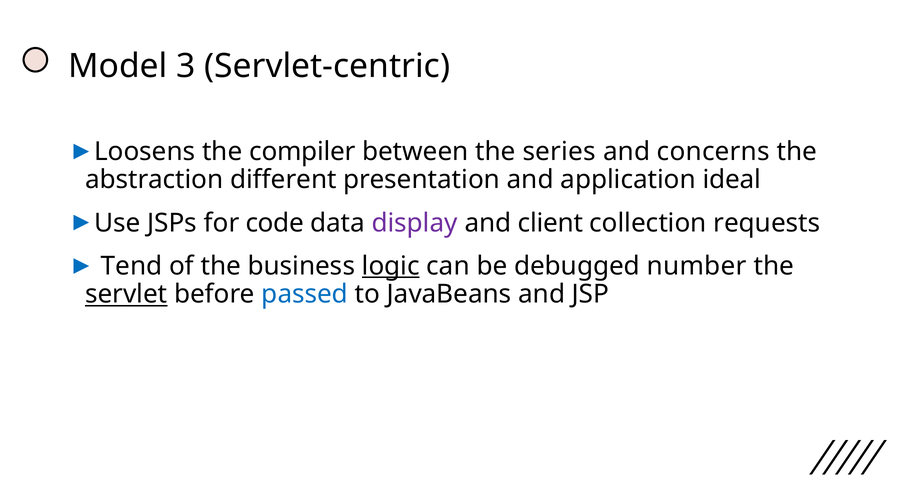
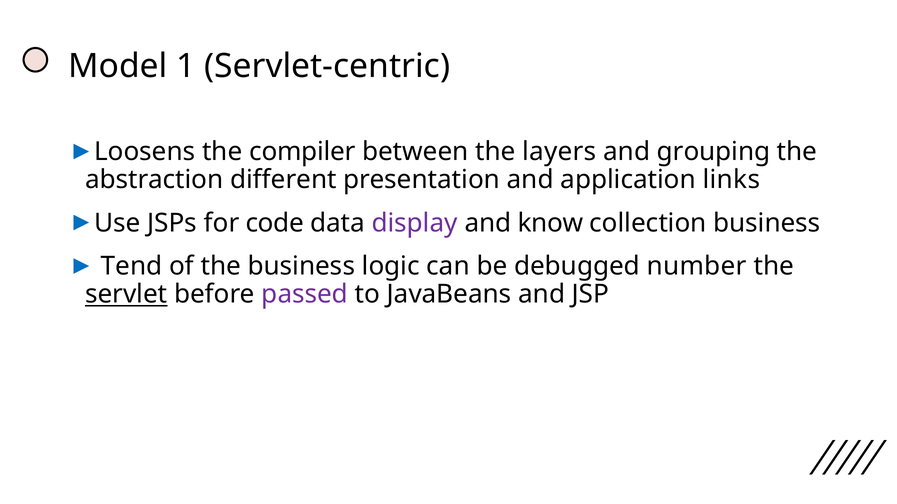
3: 3 -> 1 (186, 66)
series: series -> layers (559, 152)
concerns: concerns -> grouping (714, 152)
ideal: ideal -> links (731, 180)
client: client -> know (551, 223)
collection requests: requests -> business (767, 223)
logic underline: present -> none (391, 266)
passed colour: blue -> purple (305, 295)
